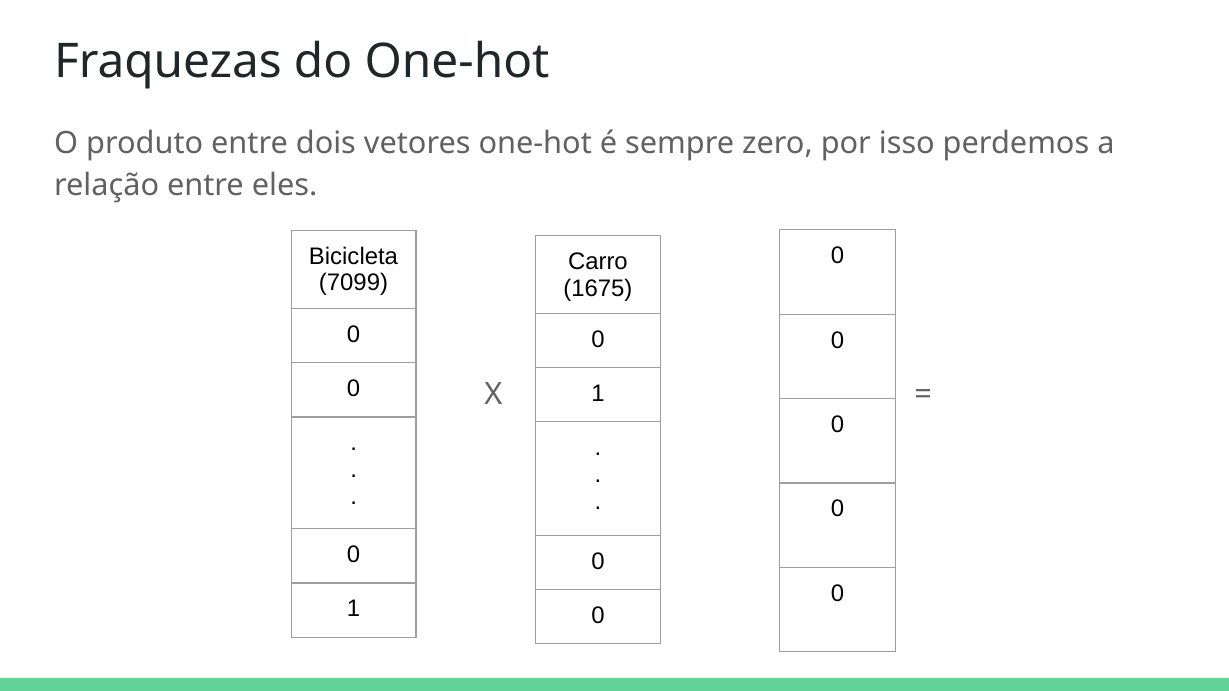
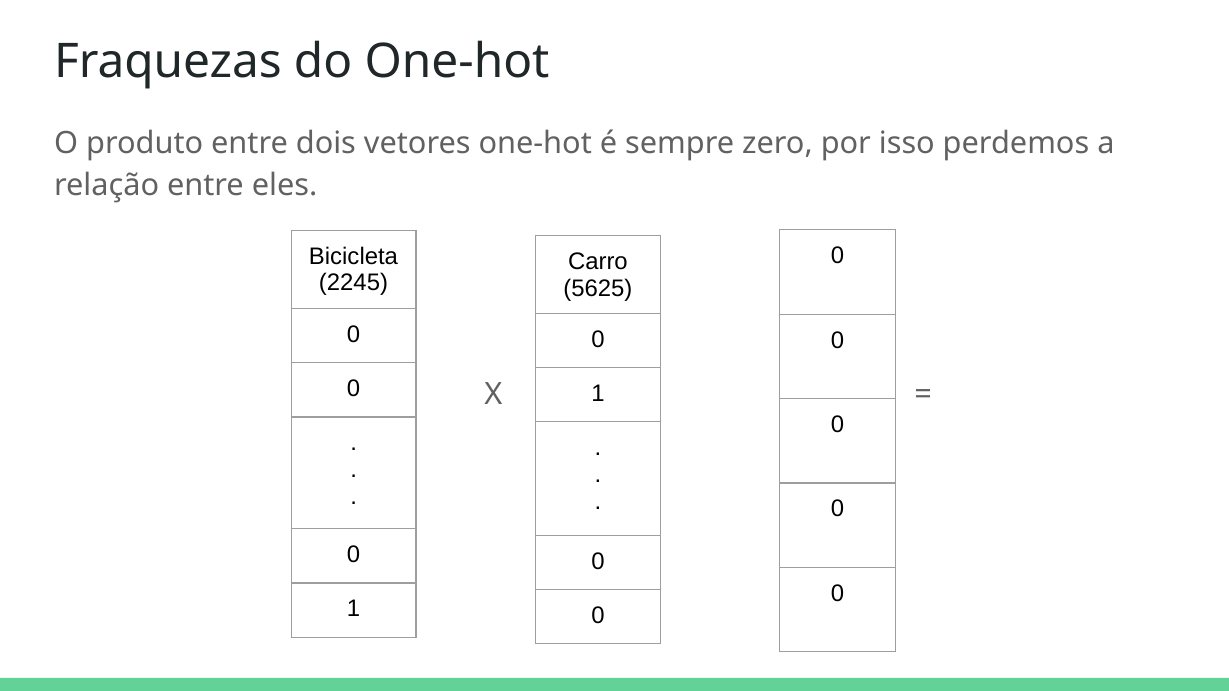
7099: 7099 -> 2245 (353, 283)
1675: 1675 -> 5625 (598, 289)
